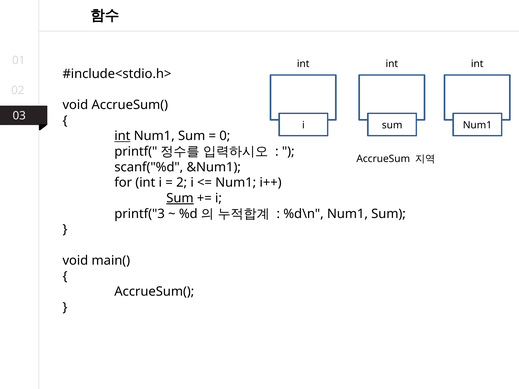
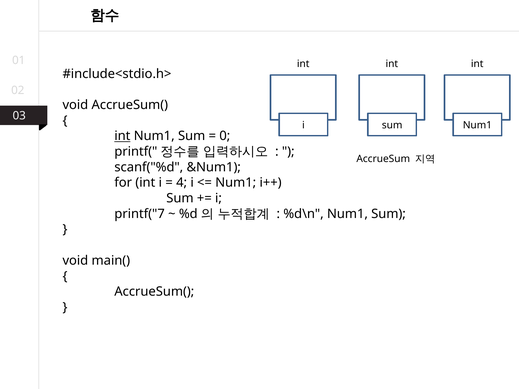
2: 2 -> 4 (182, 183)
Sum underline: present -> none (180, 198)
printf("3: printf("3 -> printf("7 (140, 214)
